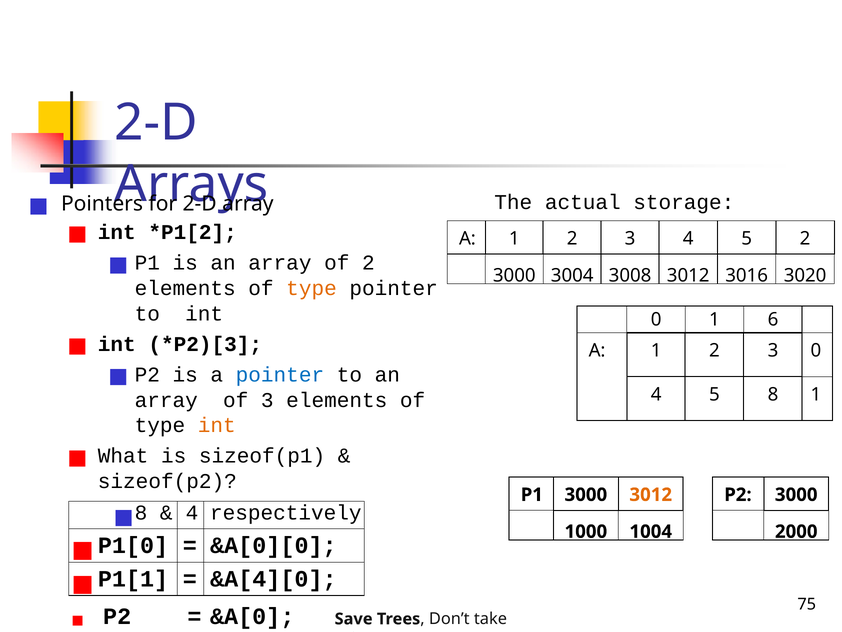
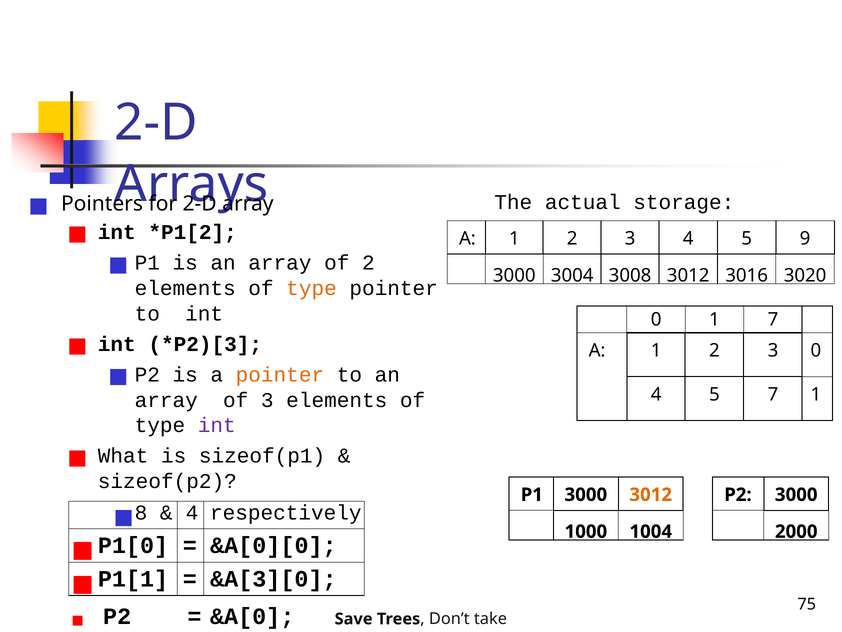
5 2: 2 -> 9 (805, 238)
1 6: 6 -> 7 (773, 320)
pointer colour: blue -> orange (280, 375)
5 8: 8 -> 7 (773, 394)
int colour: orange -> purple (217, 425)
&A[4][0: &A[4][0 -> &A[3][0 (273, 578)
